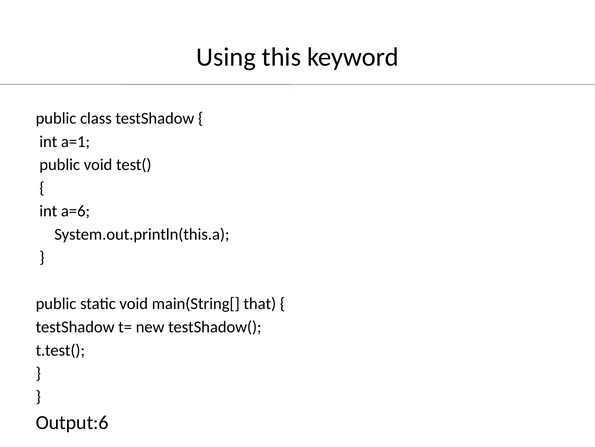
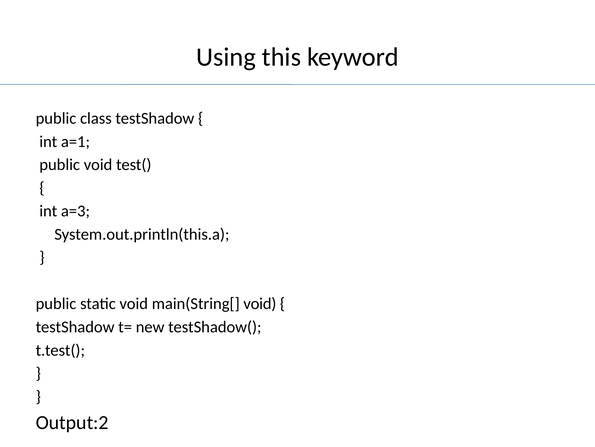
a=6: a=6 -> a=3 (75, 211)
main(String[ that: that -> void (260, 303)
Output:6: Output:6 -> Output:2 (72, 422)
